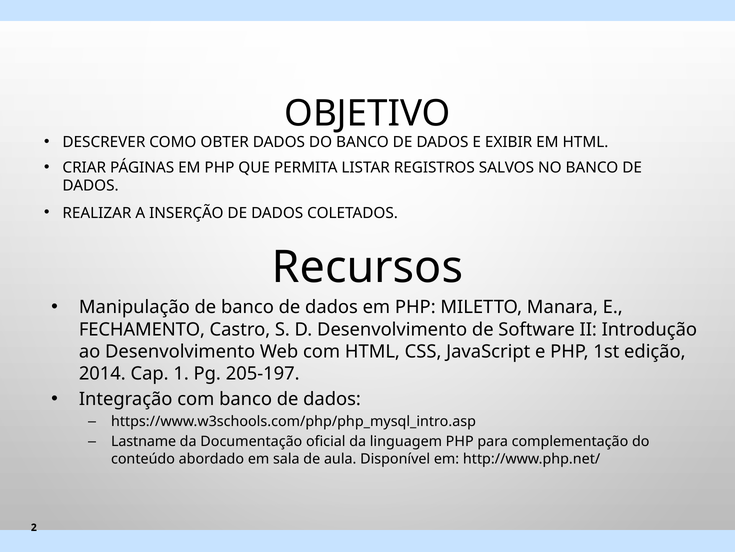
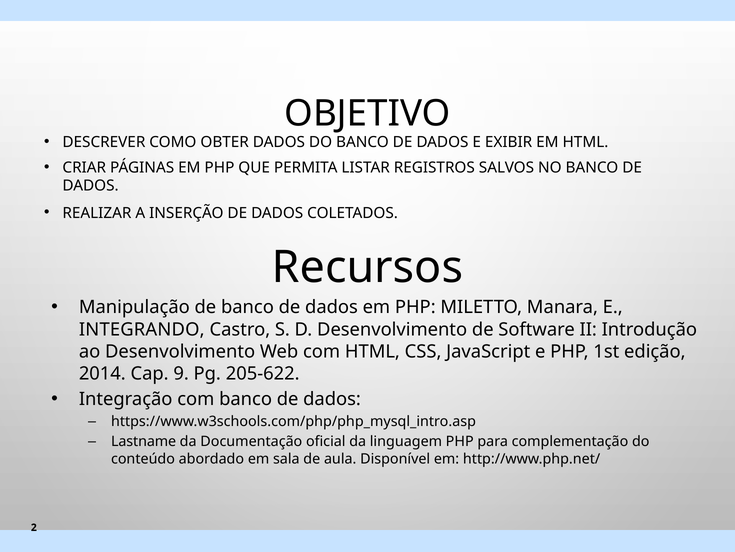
FECHAMENTO: FECHAMENTO -> INTEGRANDO (142, 329)
1: 1 -> 9 (181, 373)
205-197: 205-197 -> 205-622 (263, 373)
